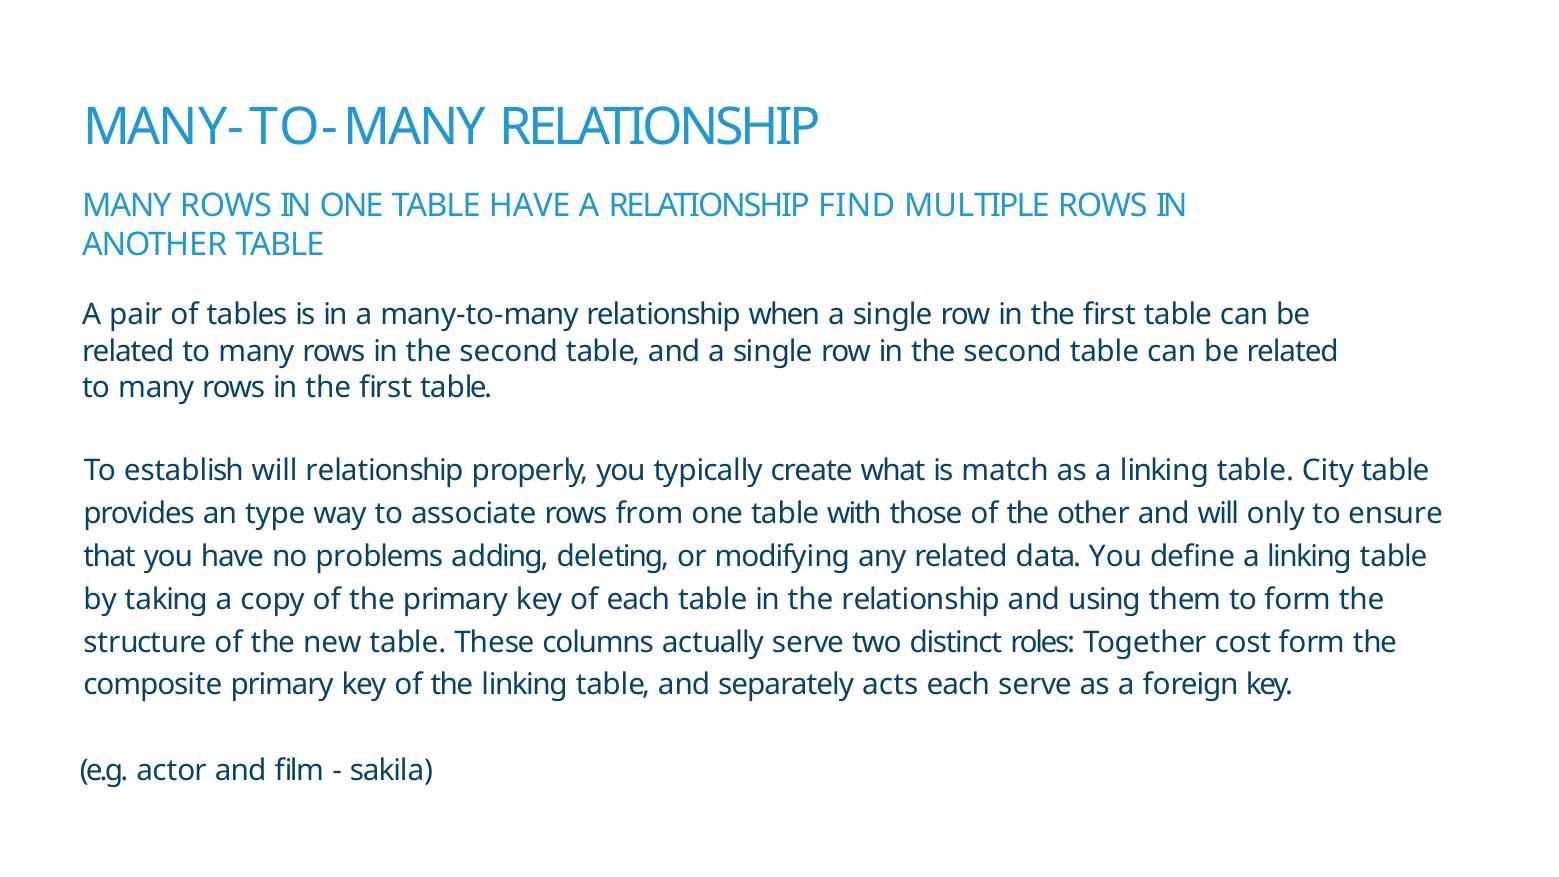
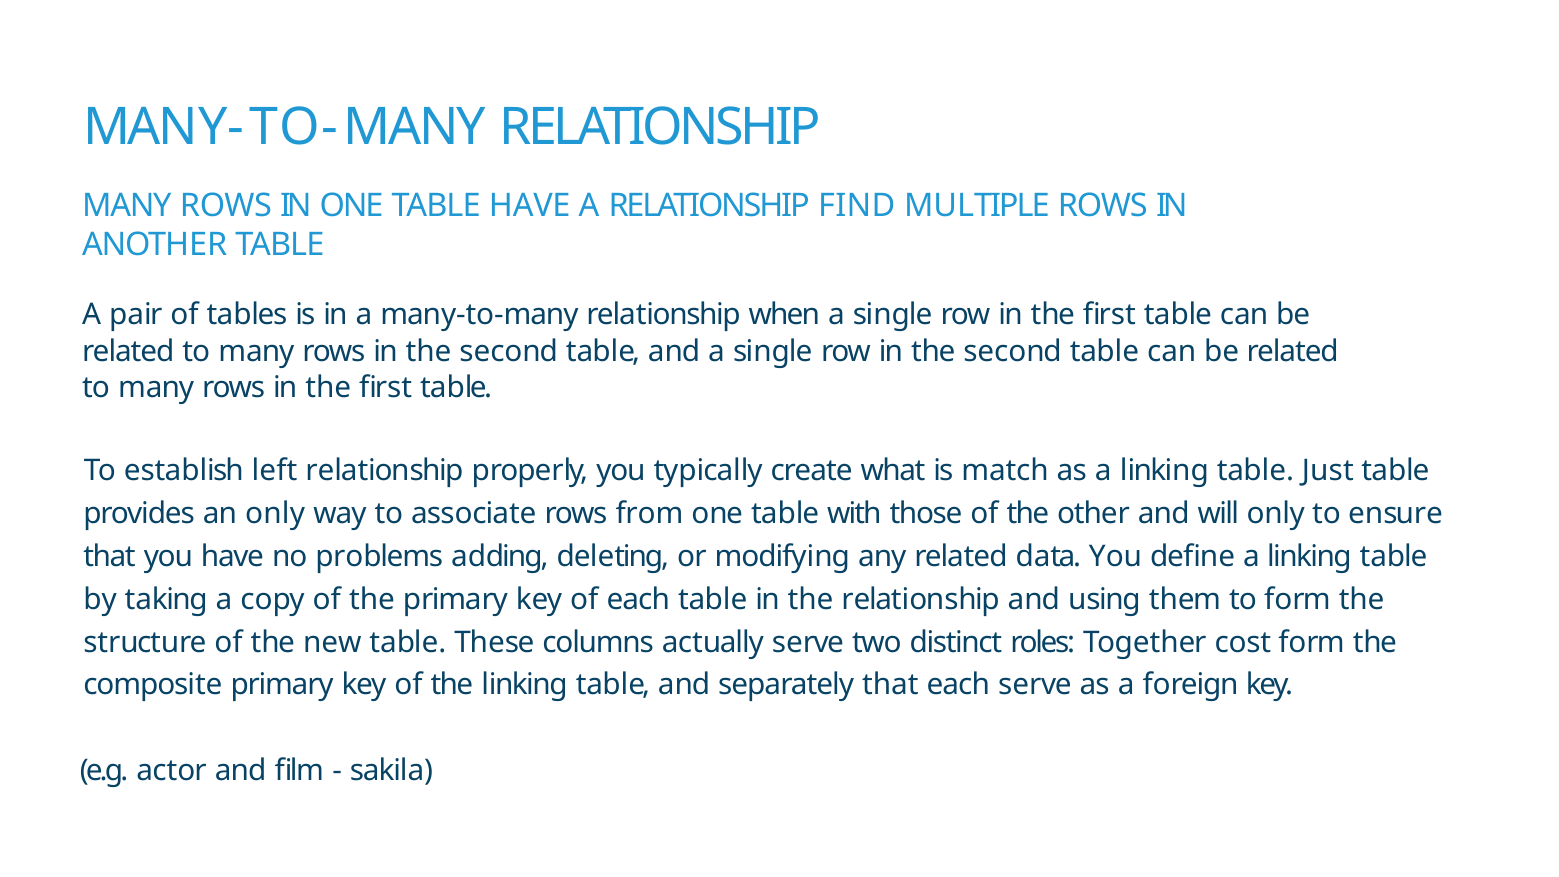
establish will: will -> left (275, 471)
City: City -> Just (1328, 471)
an type: type -> only (275, 514)
separately acts: acts -> that (890, 685)
